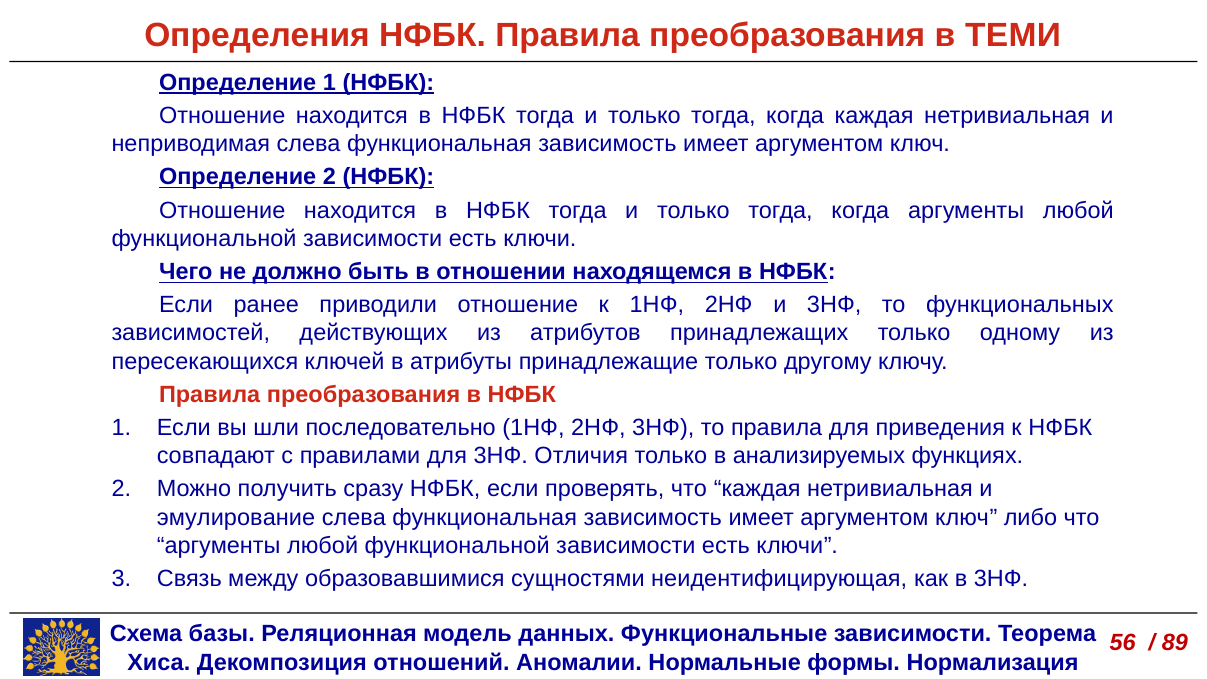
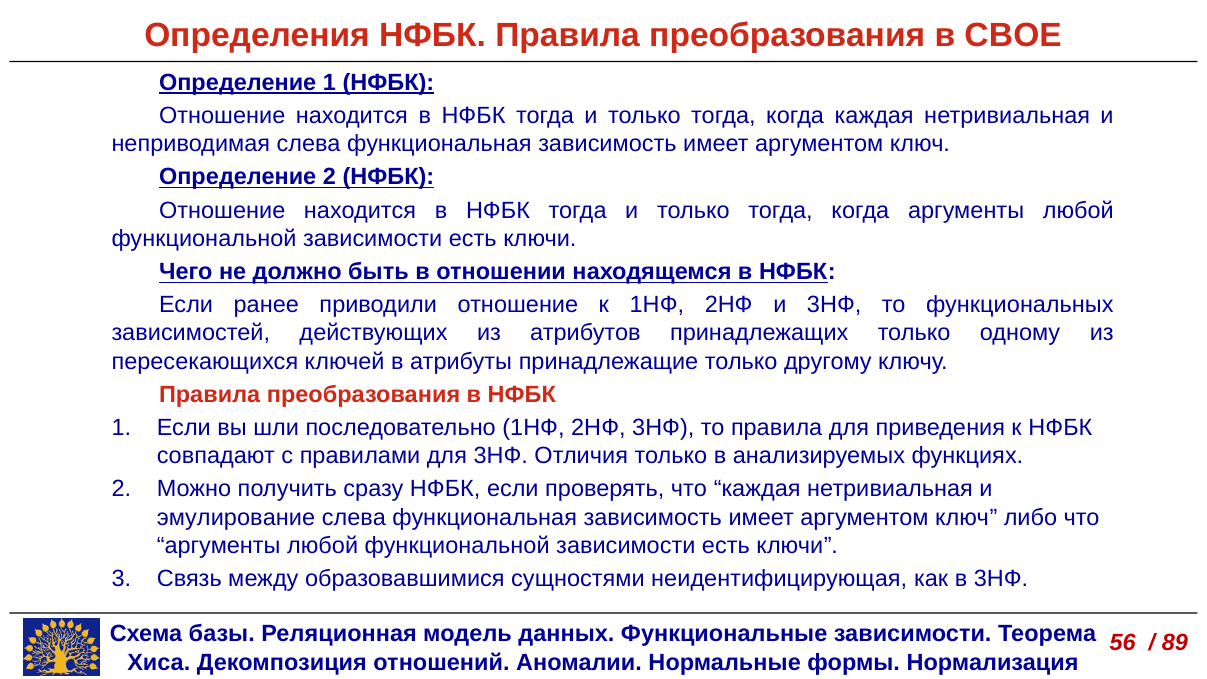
ТЕМИ: ТЕМИ -> СВОЕ (1013, 35)
